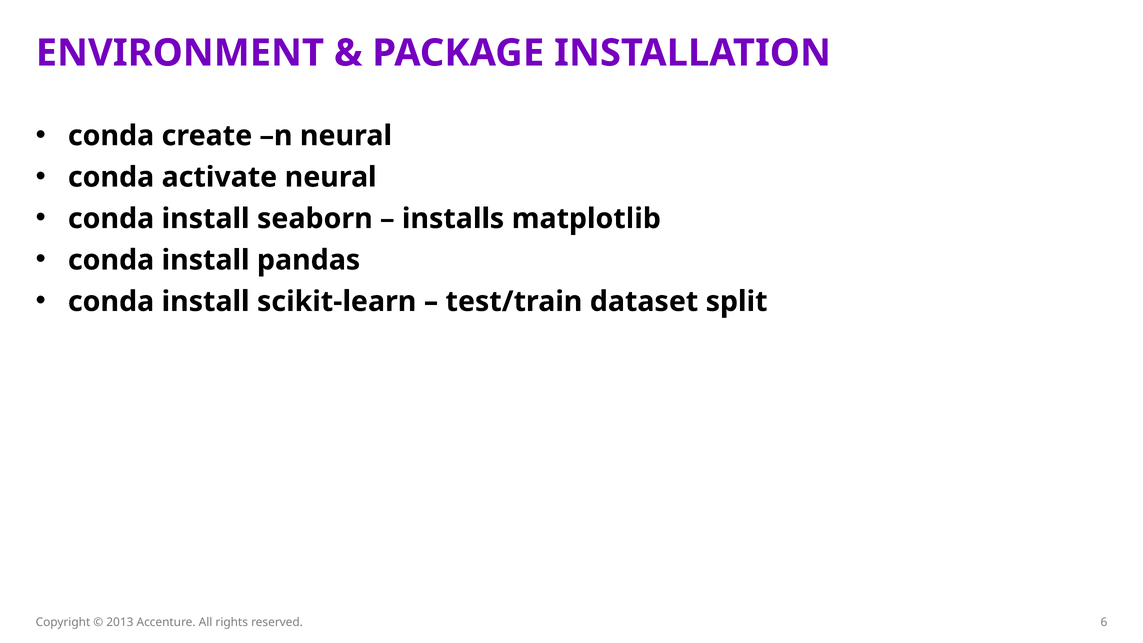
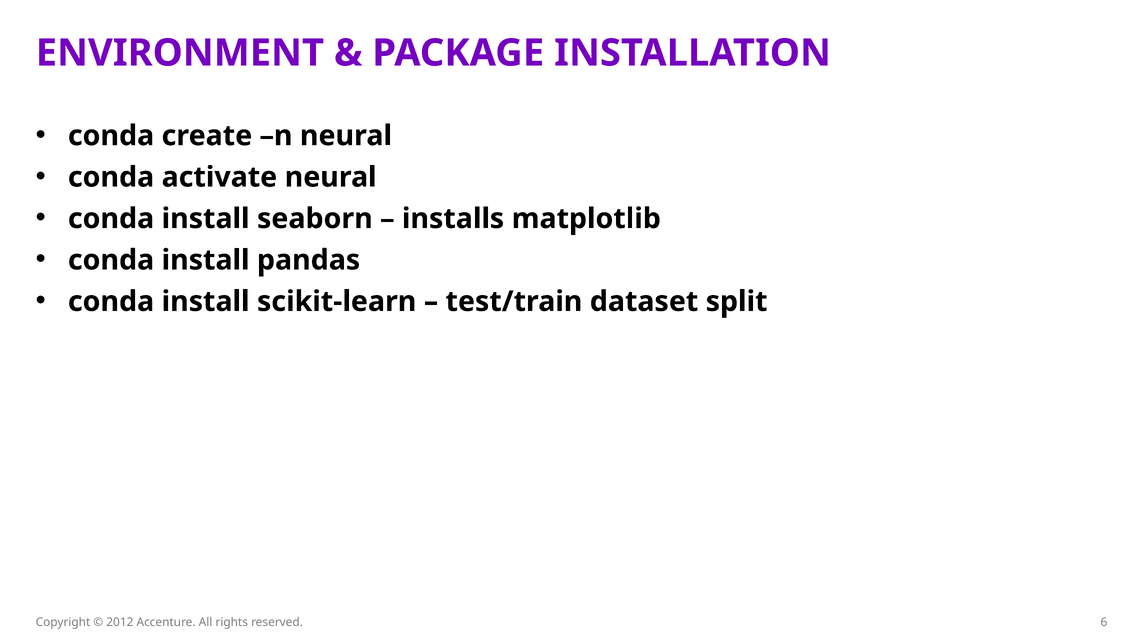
2013: 2013 -> 2012 (120, 622)
